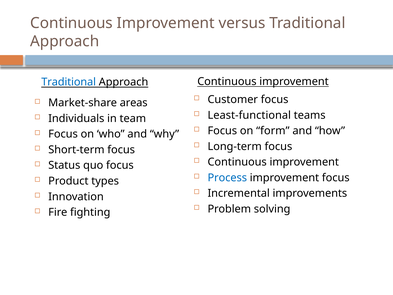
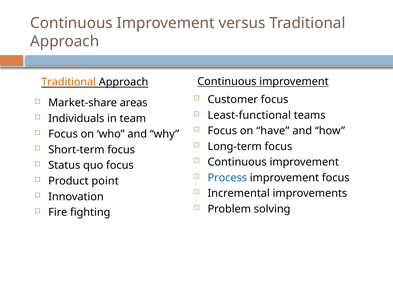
Traditional colour: blue -> orange (69, 82)
form: form -> have (273, 131)
types: types -> point (105, 181)
